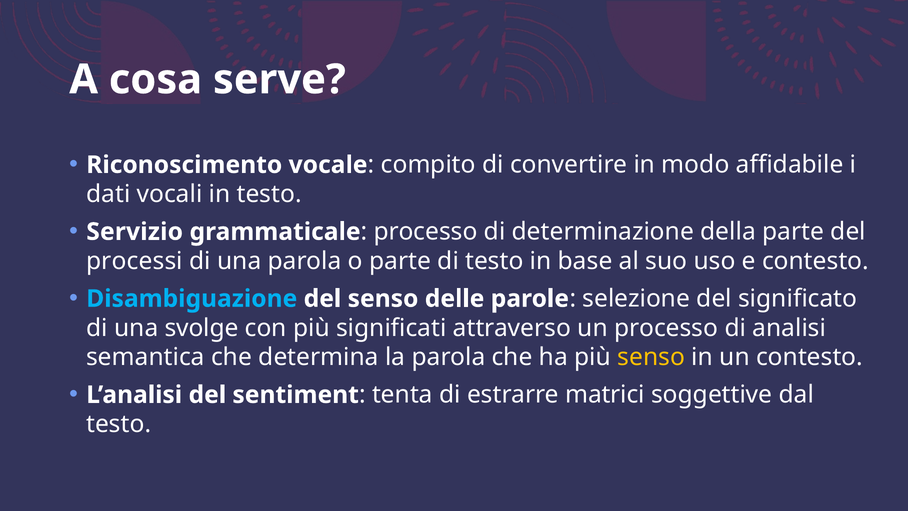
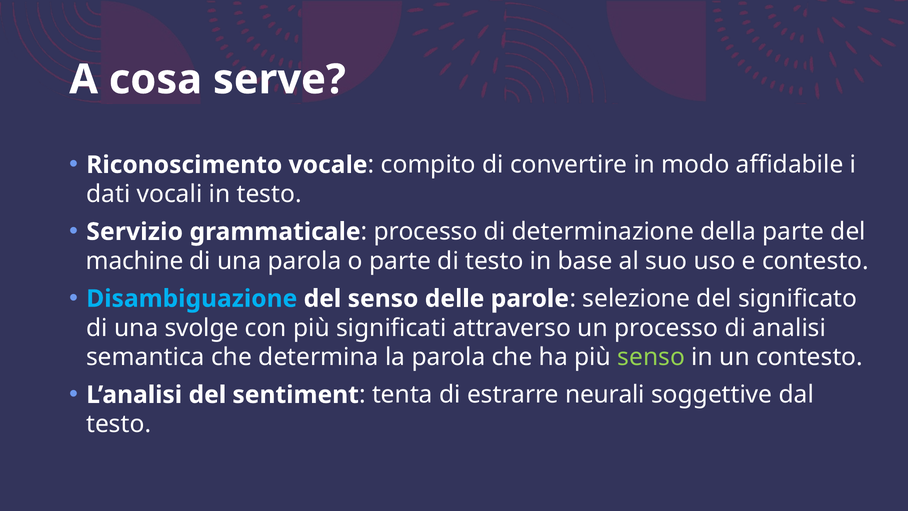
processi: processi -> machine (135, 261)
senso colour: yellow -> light green (651, 357)
matrici: matrici -> neurali (605, 395)
